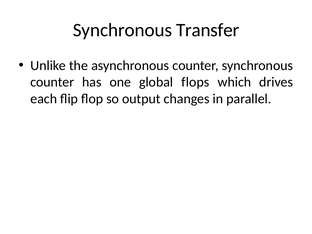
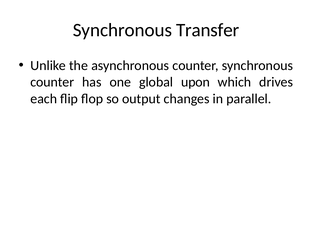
flops: flops -> upon (196, 82)
